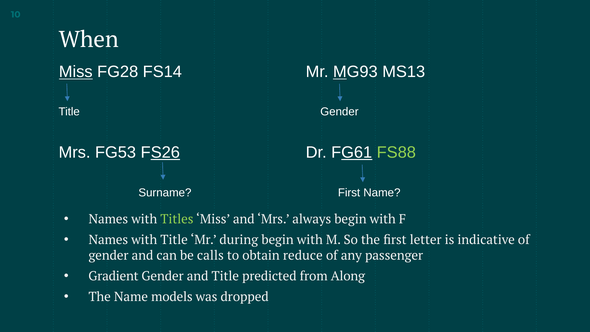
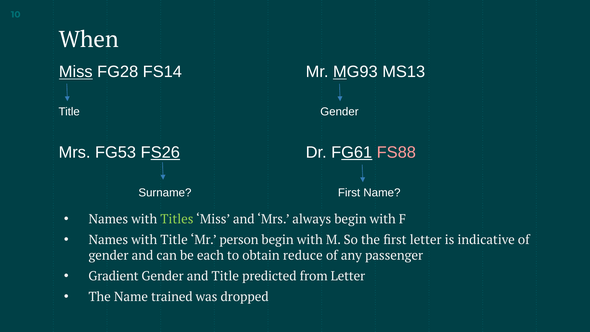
FS88 colour: light green -> pink (396, 152)
during: during -> person (239, 240)
calls: calls -> each (210, 256)
from Along: Along -> Letter (348, 276)
models: models -> trained (172, 297)
